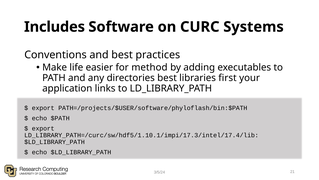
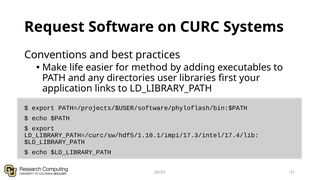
Includes: Includes -> Request (54, 27)
directories best: best -> user (167, 78)
